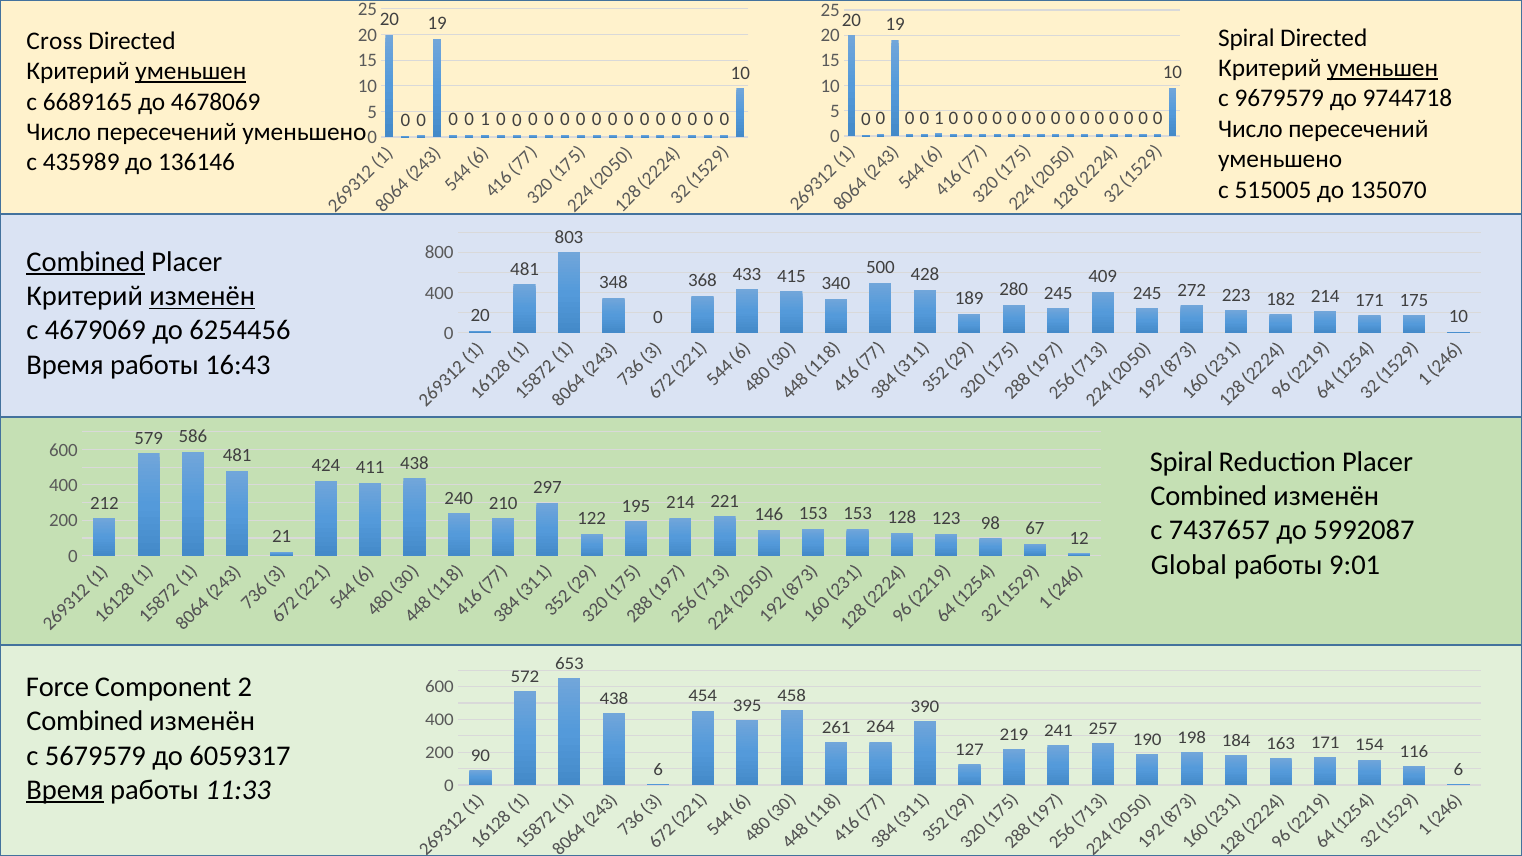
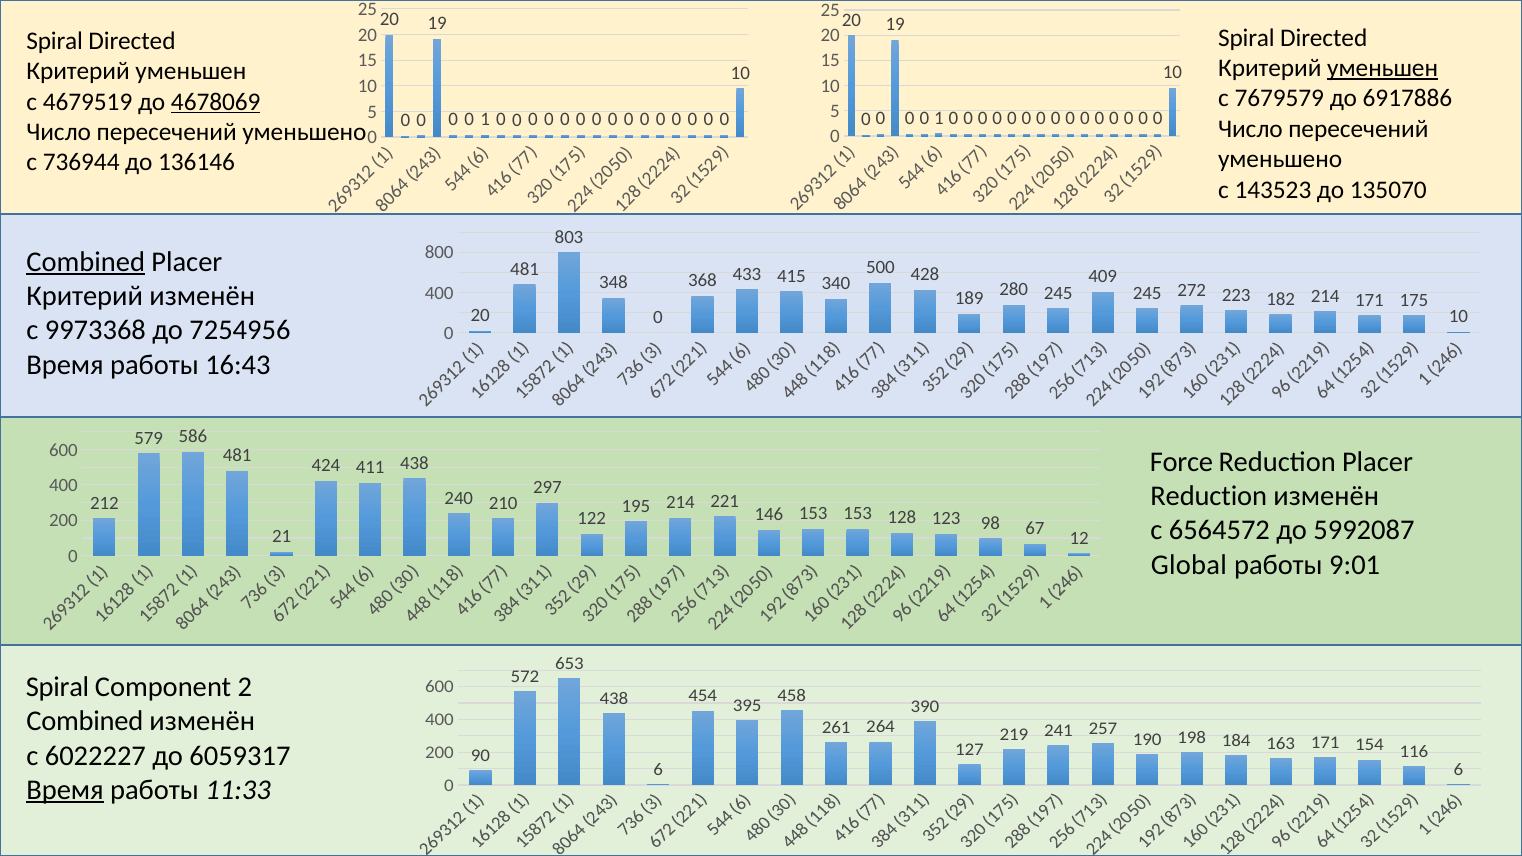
Cross: Cross -> Spiral (55, 41)
уменьшен underline: present -> none (191, 71)
9679579: 9679579 -> 7679579 (1279, 99)
9744718: 9744718 -> 6917886 (1407, 99)
6689165: 6689165 -> 4679519 (88, 102)
4678069 underline: none -> present (216, 102)
435989: 435989 -> 736944 (81, 163)
515005: 515005 -> 143523 (1273, 190)
изменён underline: present -> none (202, 296)
4679069: 4679069 -> 9973368 (95, 330)
6254456: 6254456 -> 7254956 (240, 330)
Spiral: Spiral -> Force (1181, 462)
Combined: Combined -> Reduction (1209, 496)
7437657: 7437657 -> 6564572 (1219, 531)
Force: Force -> Spiral (58, 687)
5679579: 5679579 -> 6022227 (95, 756)
